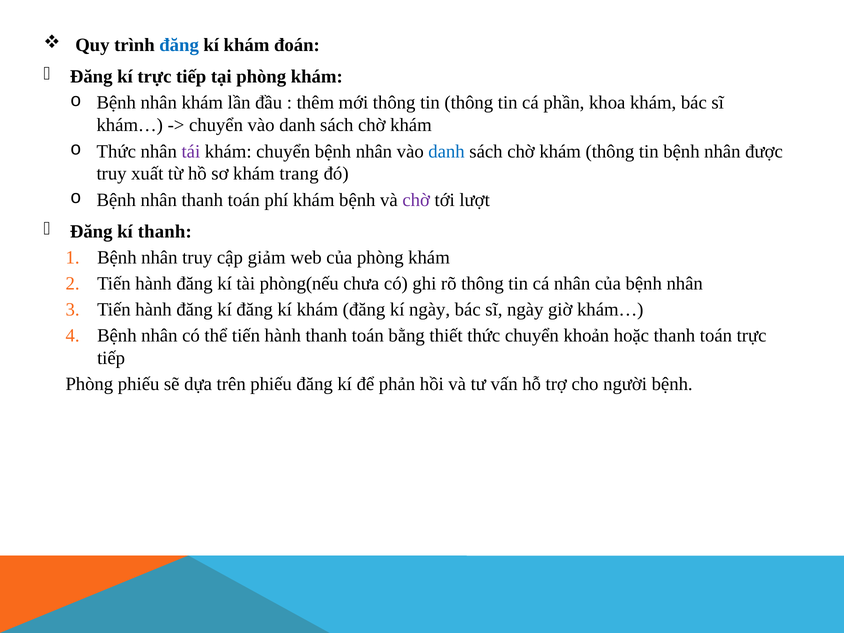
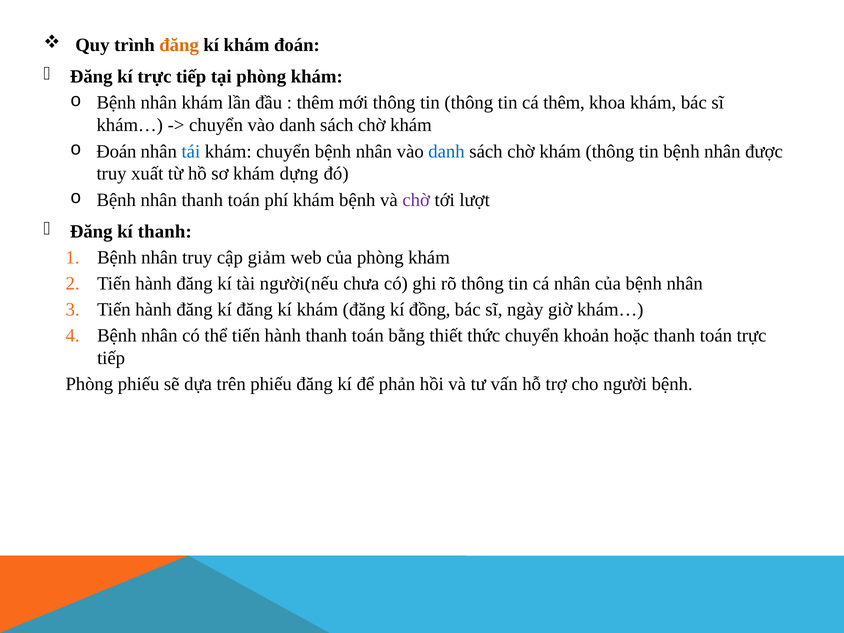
đăng colour: blue -> orange (179, 45)
cá phần: phần -> thêm (564, 103)
Thức: Thức -> Đoán (116, 151)
tái colour: purple -> blue (191, 151)
trang: trang -> dựng (299, 174)
phòng(nếu: phòng(nếu -> người(nếu (299, 284)
kí ngày: ngày -> đồng (430, 310)
